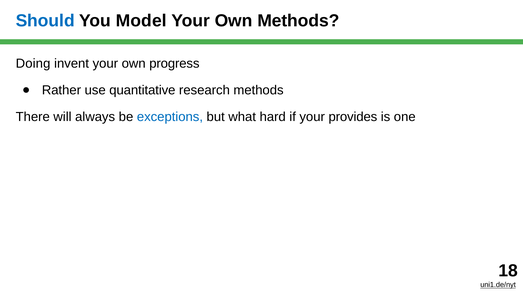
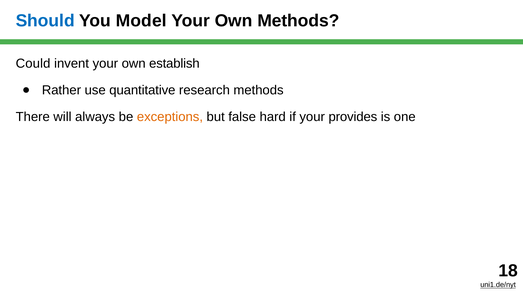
Doing: Doing -> Could (33, 63)
progress: progress -> establish (174, 63)
exceptions colour: blue -> orange (170, 117)
what: what -> false (242, 117)
